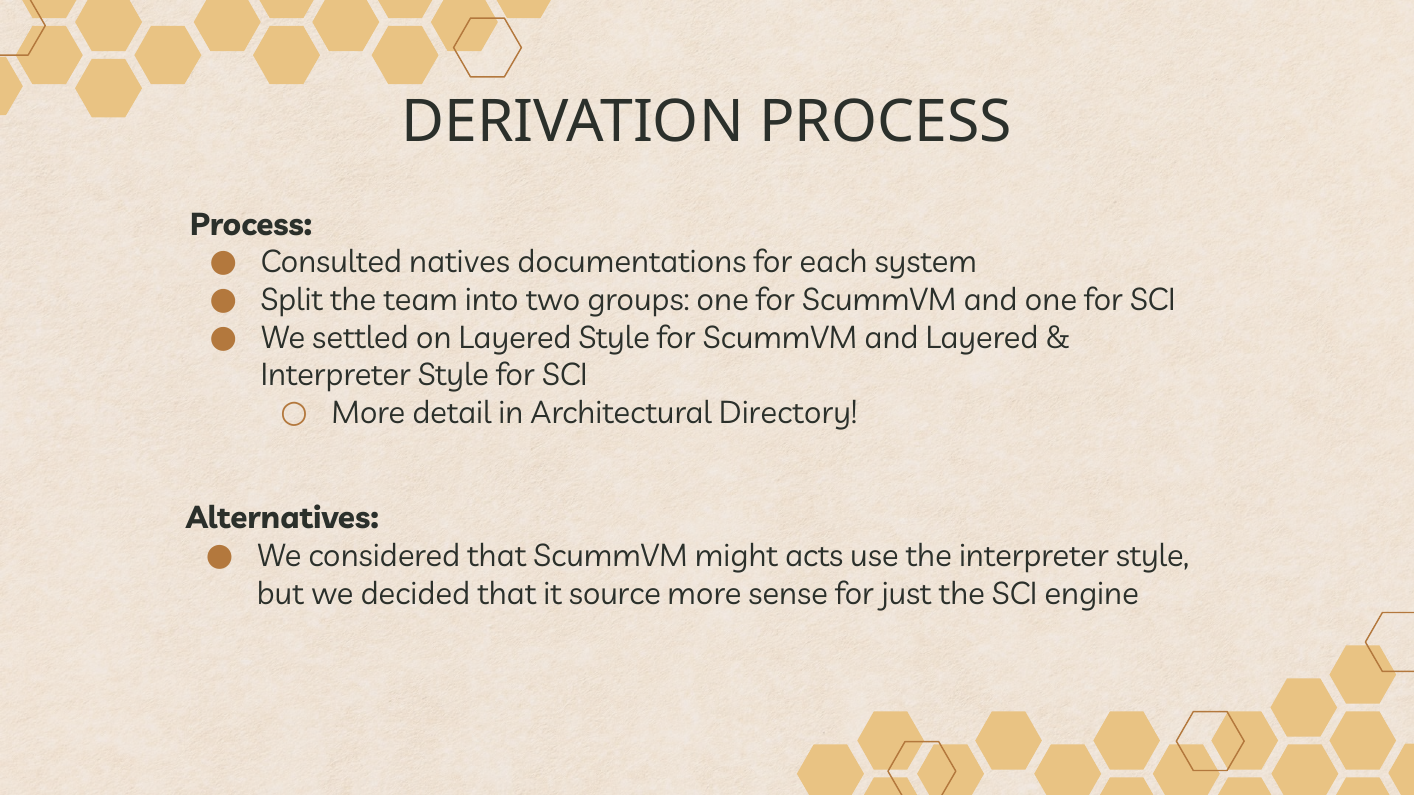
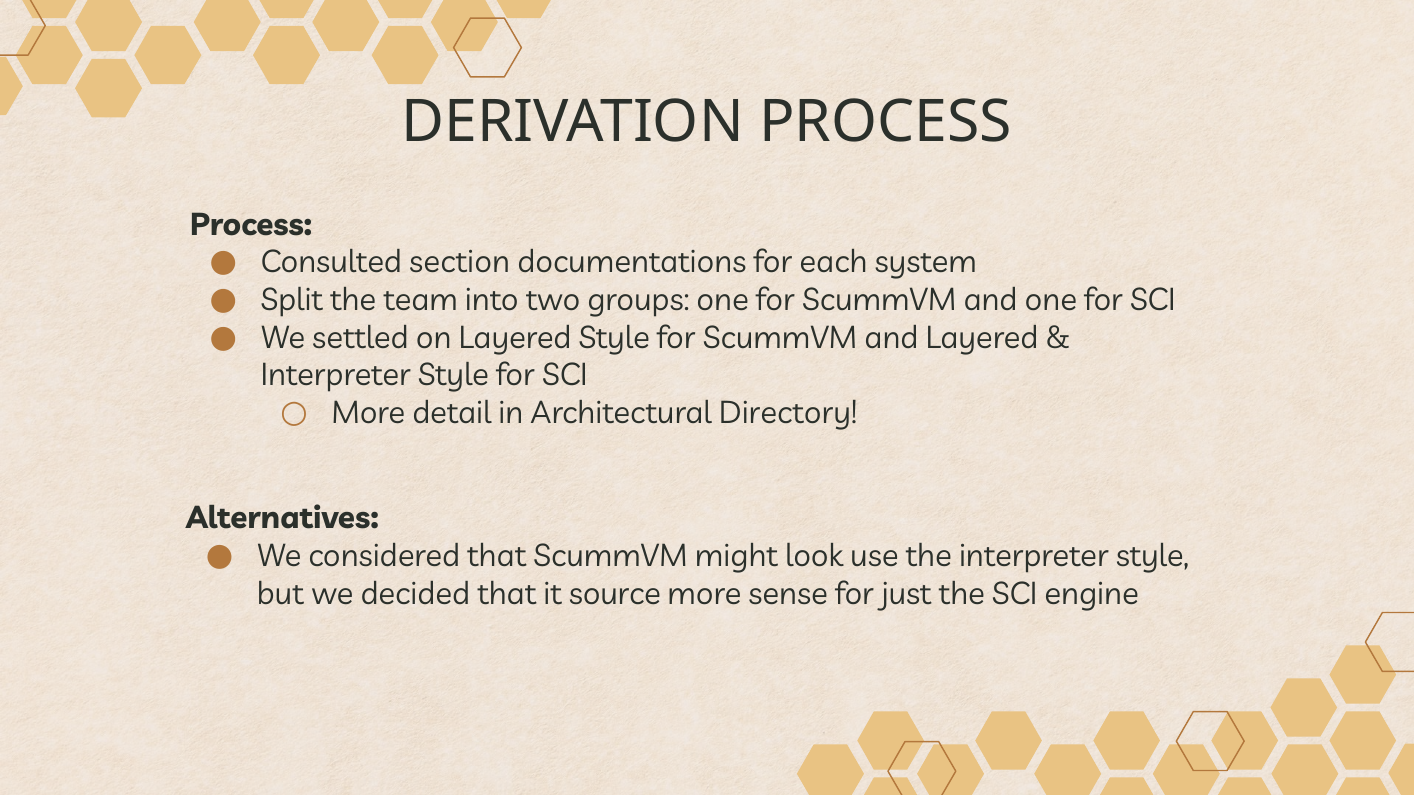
natives: natives -> section (460, 263)
acts: acts -> look (814, 557)
